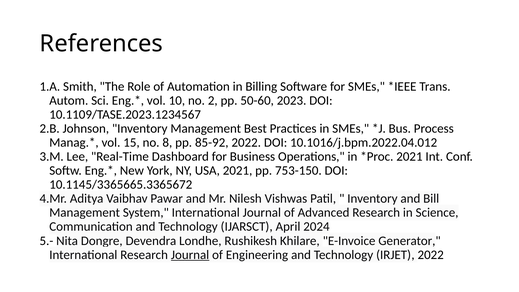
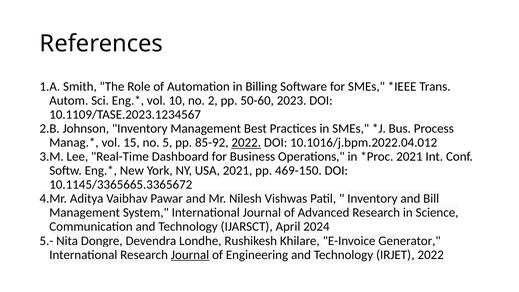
8: 8 -> 5 (167, 143)
2022 underline: none -> present (246, 143)
753-150: 753-150 -> 469-150 (298, 171)
